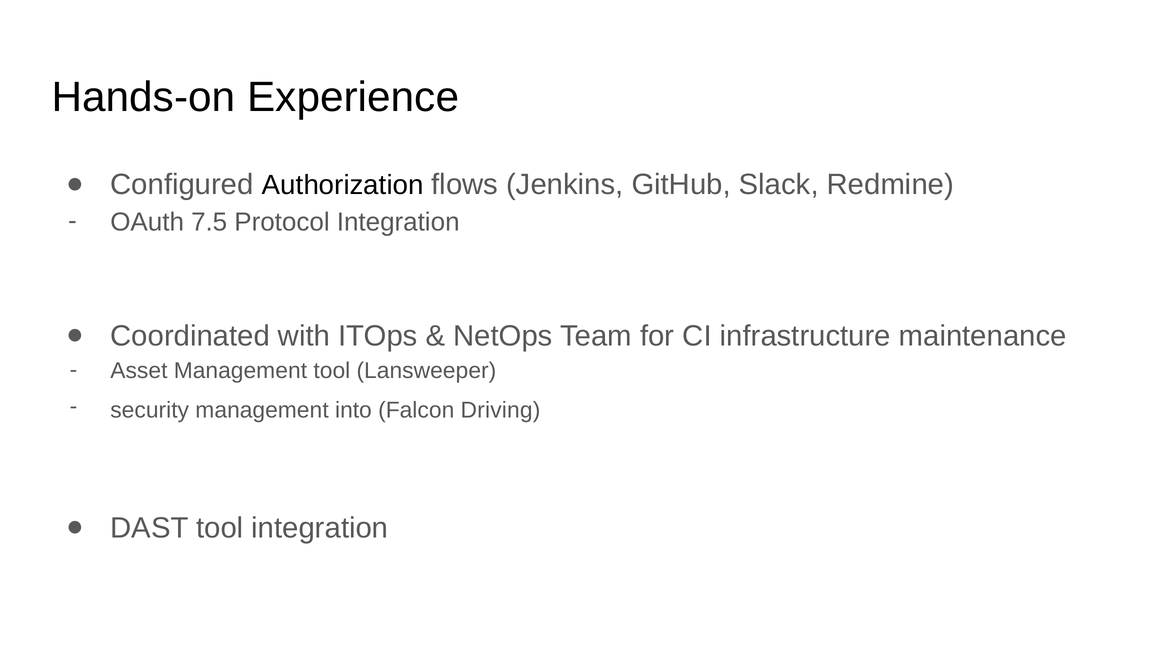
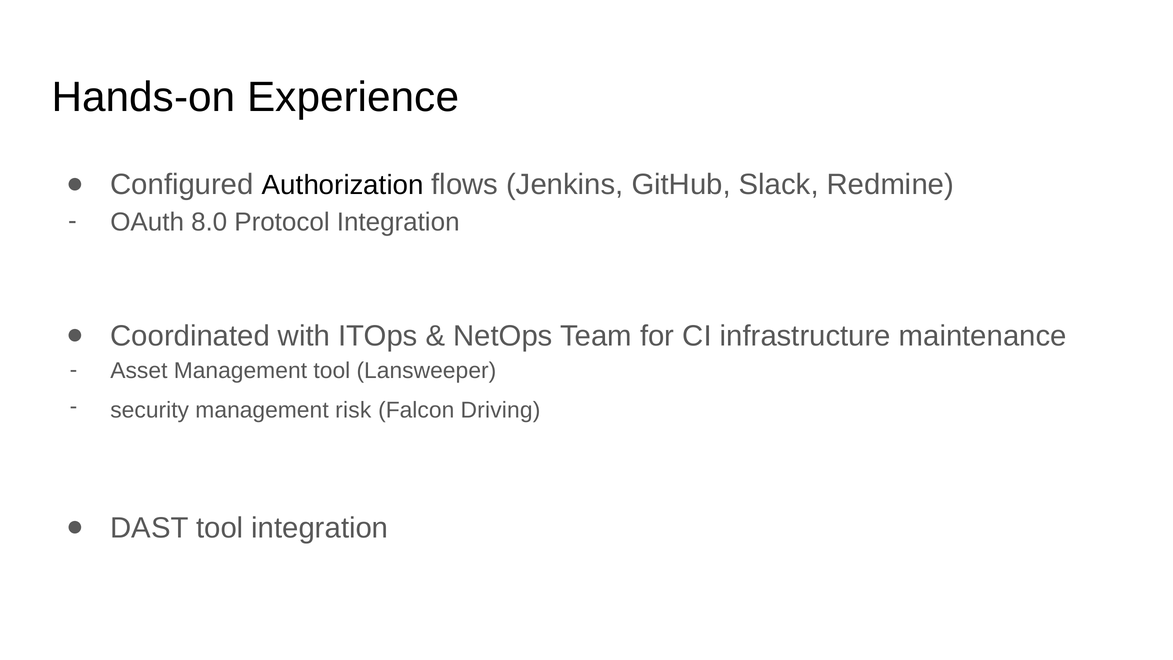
7.5: 7.5 -> 8.0 (209, 222)
into: into -> risk (353, 410)
